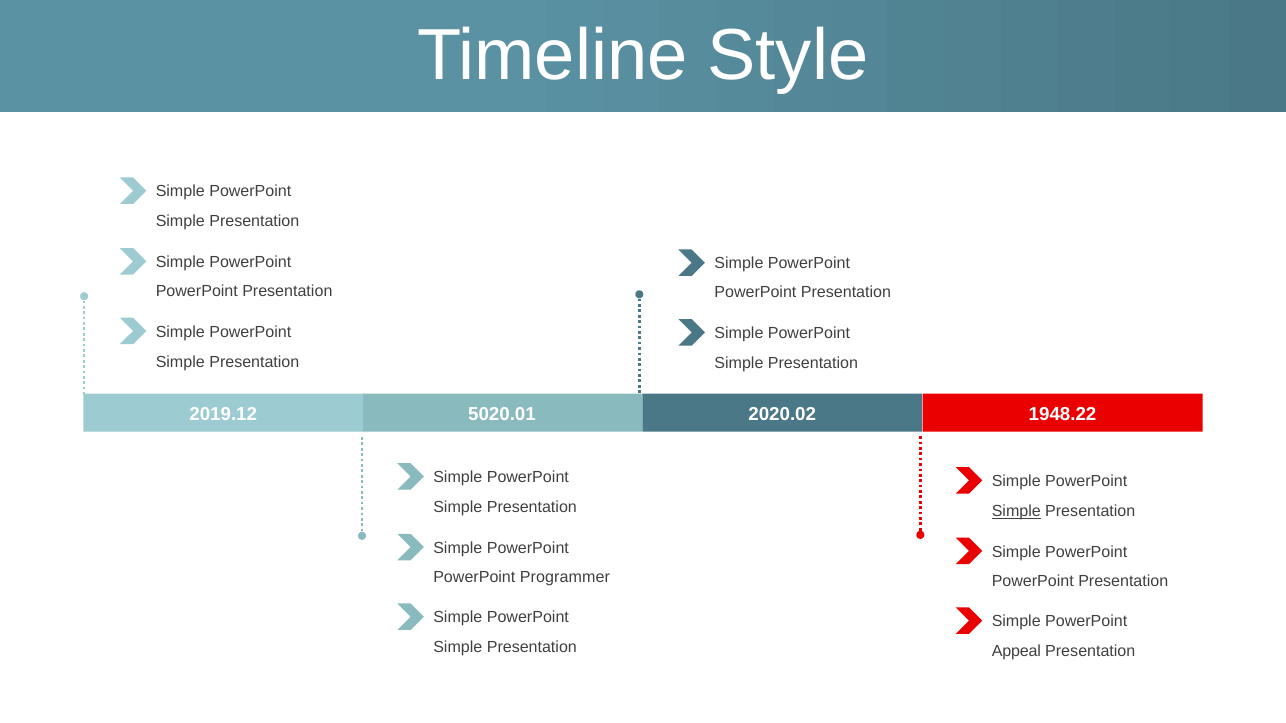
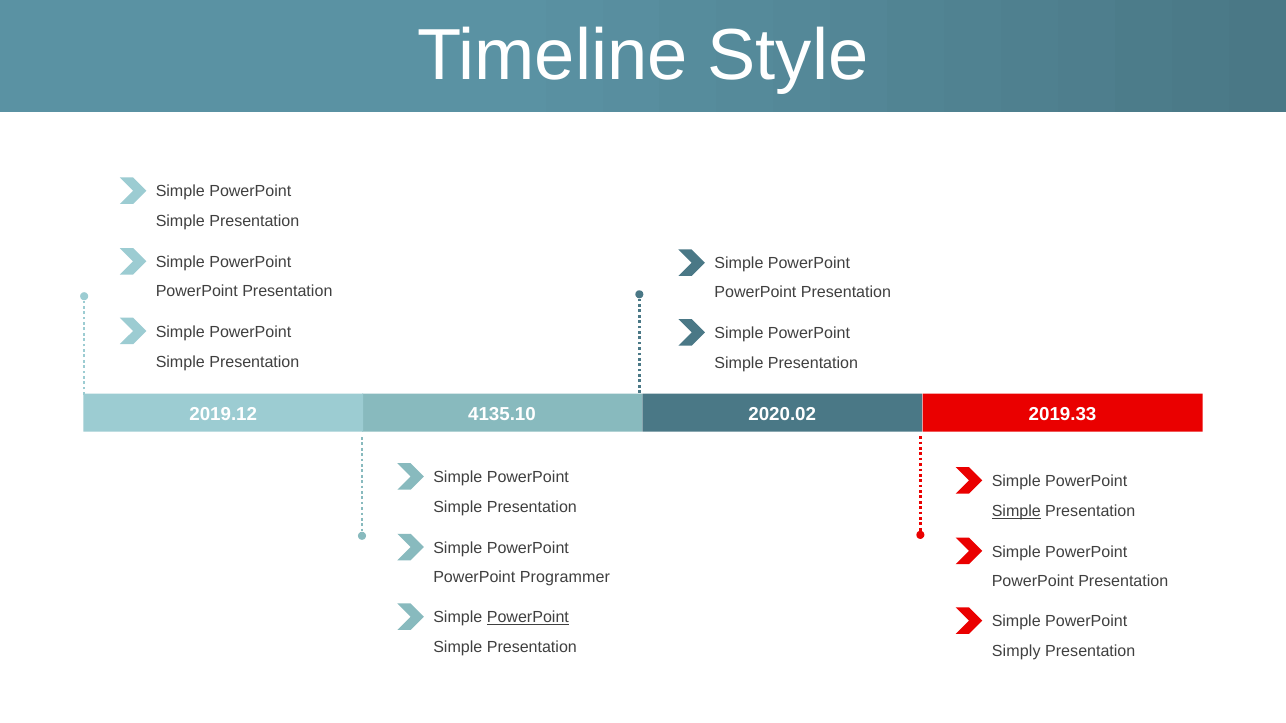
5020.01: 5020.01 -> 4135.10 (502, 414)
1948.22: 1948.22 -> 2019.33 (1063, 414)
PowerPoint underline: none -> present (528, 618)
Appeal: Appeal -> Simply (1016, 652)
